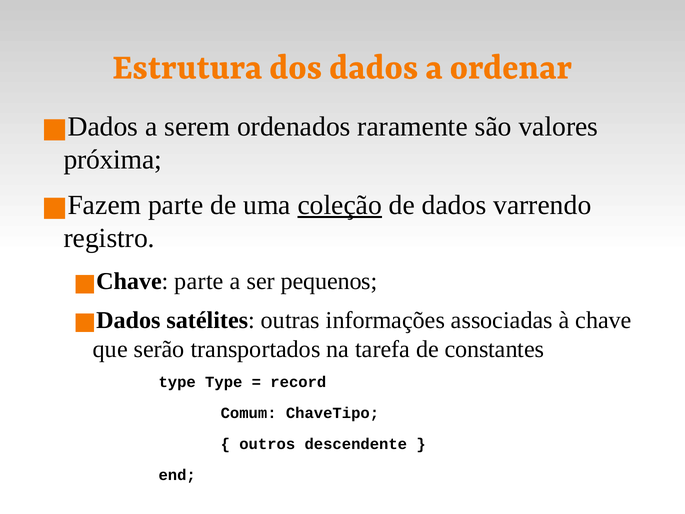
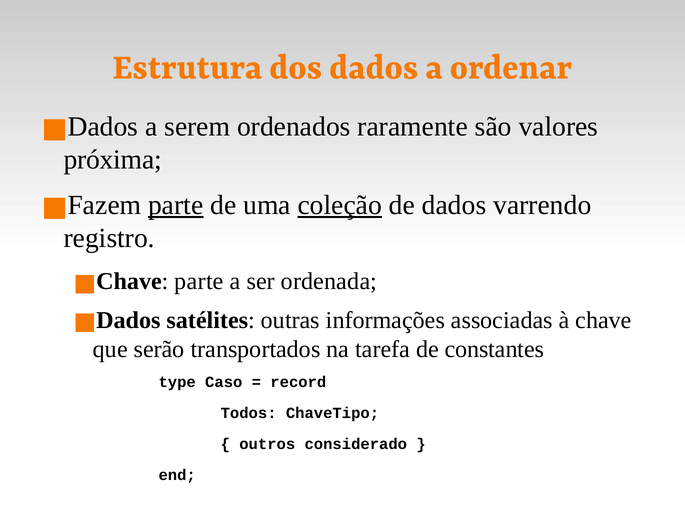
parte underline: none -> present (176, 205)
pequenos: pequenos -> ordenada (329, 281)
type Type: Type -> Caso (224, 382)
Comum: Comum -> Todos (249, 413)
descendente: descendente -> considerado (356, 444)
